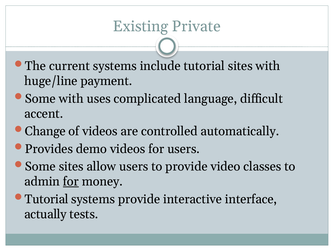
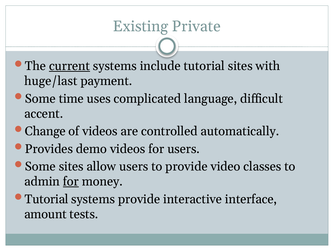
current underline: none -> present (69, 66)
huge/line: huge/line -> huge/last (51, 81)
Some with: with -> time (71, 98)
actually: actually -> amount (45, 214)
